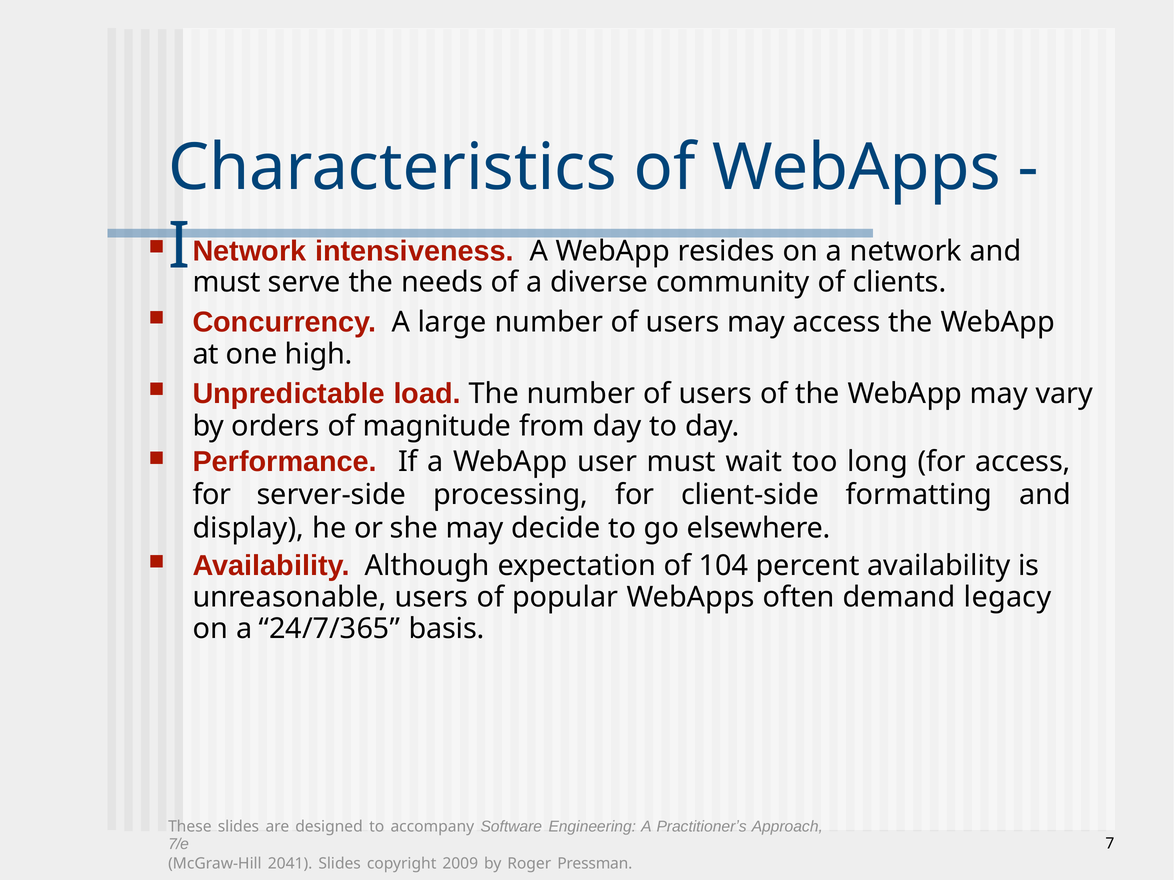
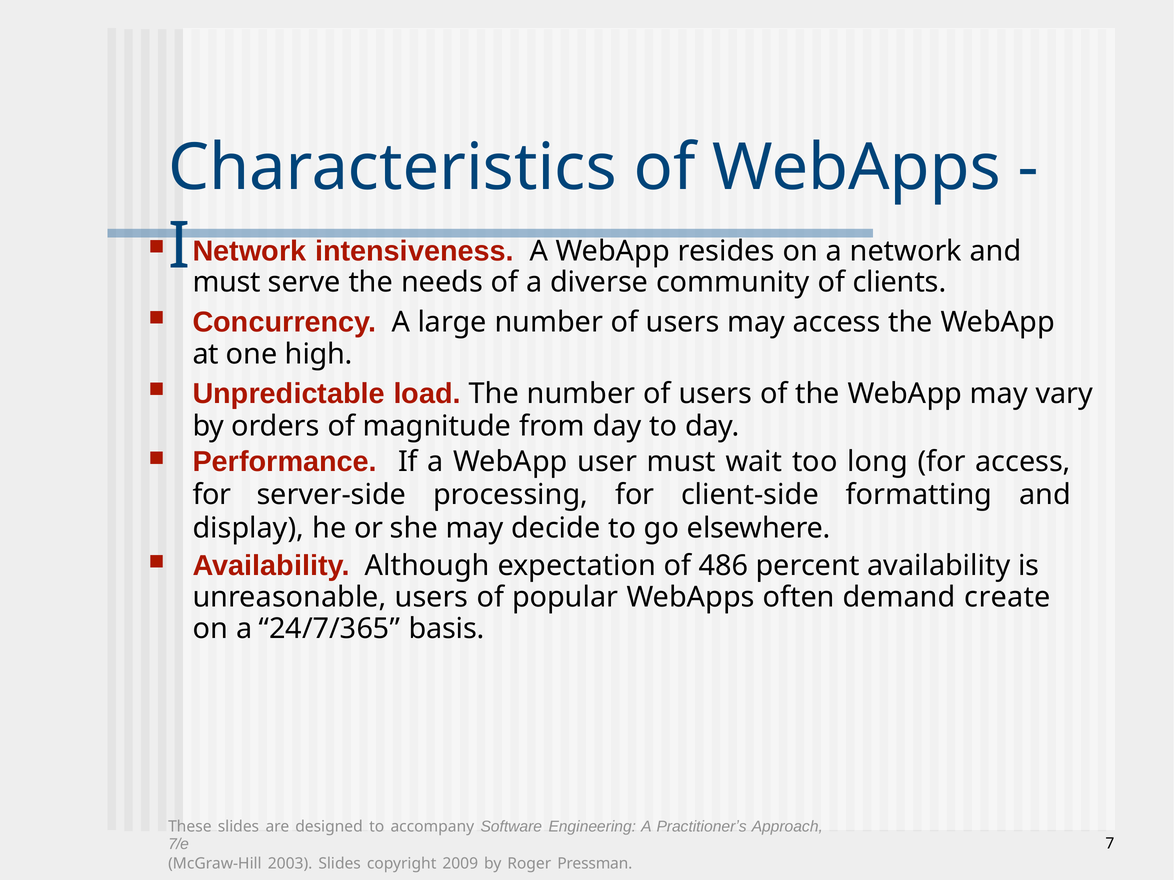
104: 104 -> 486 (724, 566)
legacy: legacy -> create (1008, 598)
2041: 2041 -> 2003 (290, 864)
